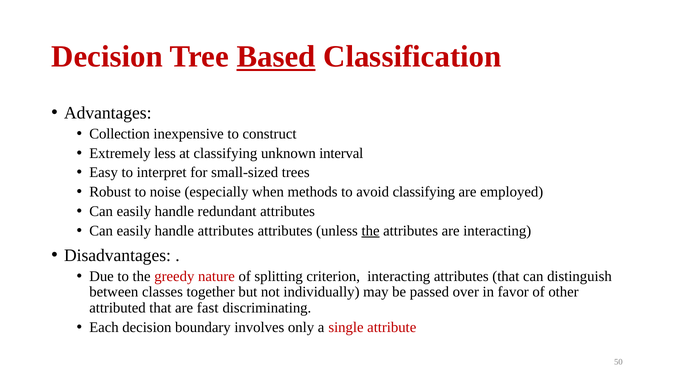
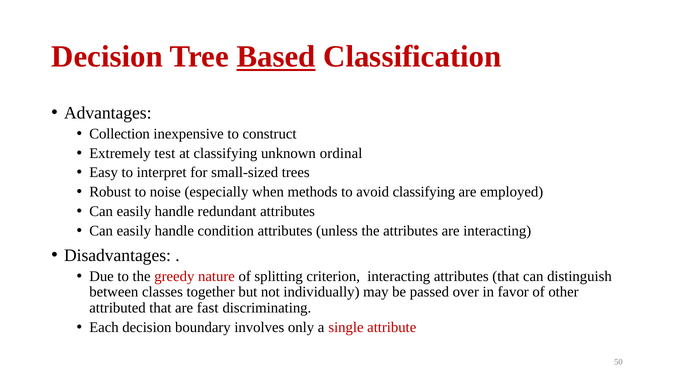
less: less -> test (165, 153)
interval: interval -> ordinal (341, 153)
handle attributes: attributes -> condition (226, 231)
the underline: present -> none (371, 231)
